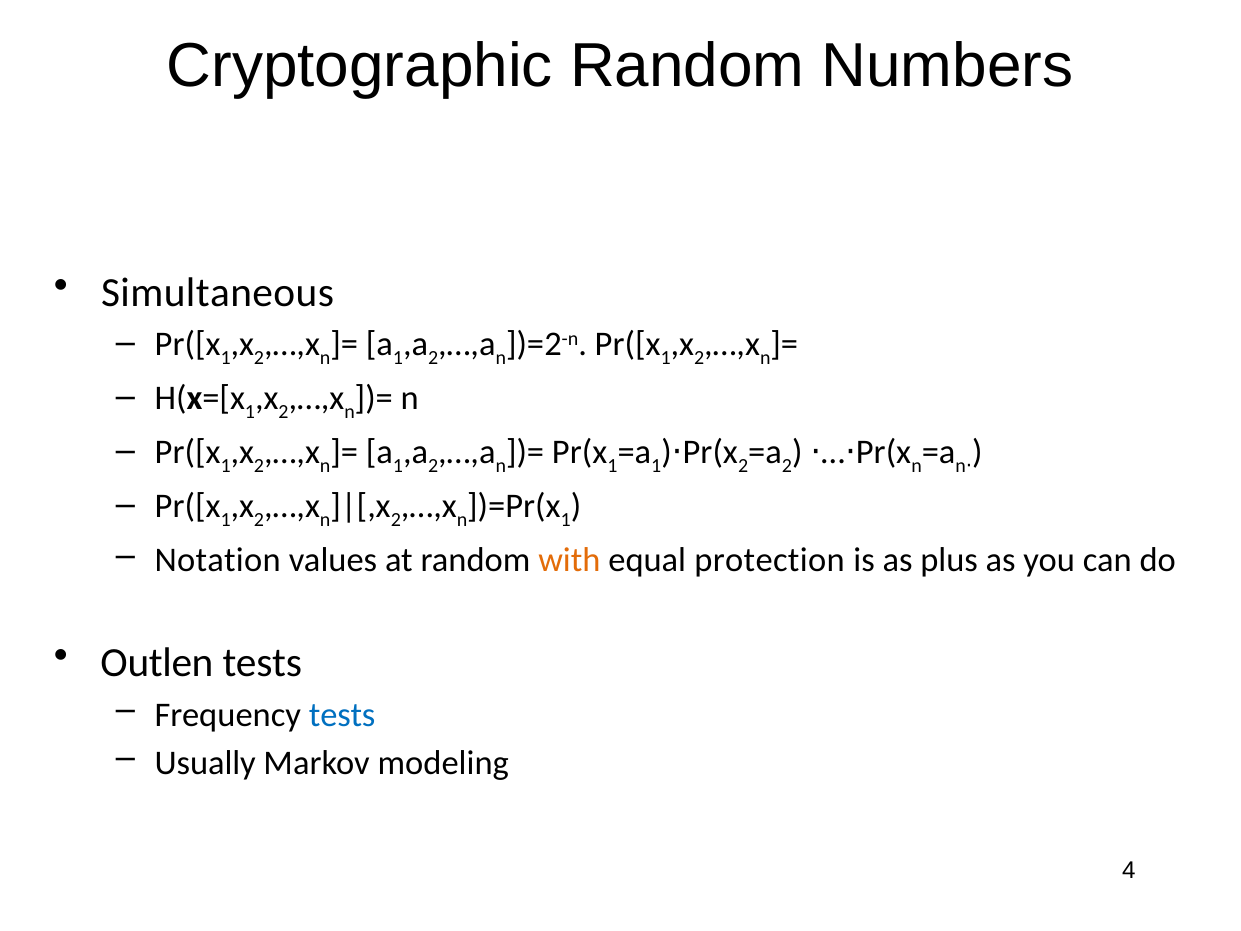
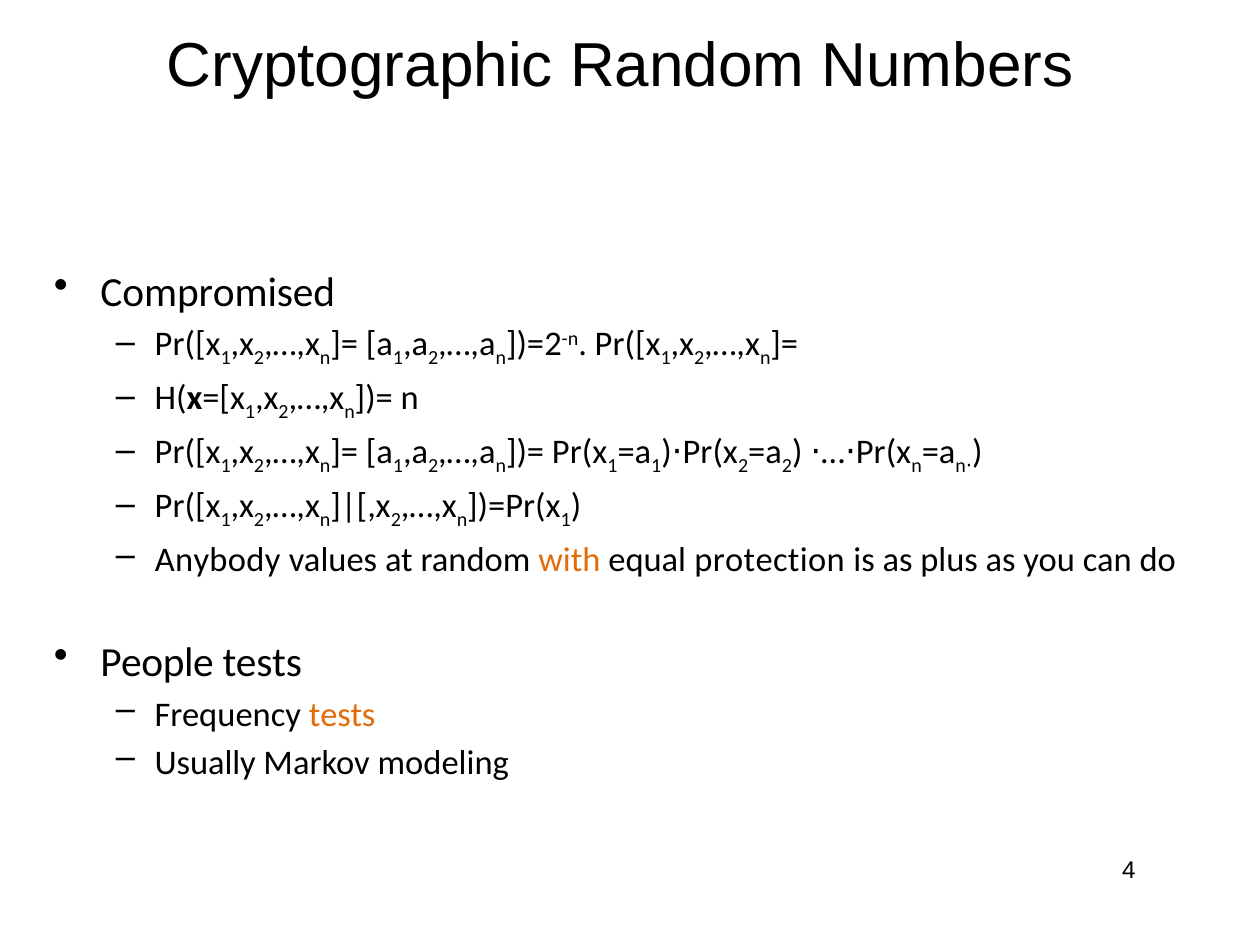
Simultaneous: Simultaneous -> Compromised (218, 293)
Notation: Notation -> Anybody (218, 560)
Outlen: Outlen -> People (157, 663)
tests colour: blue -> orange (342, 715)
